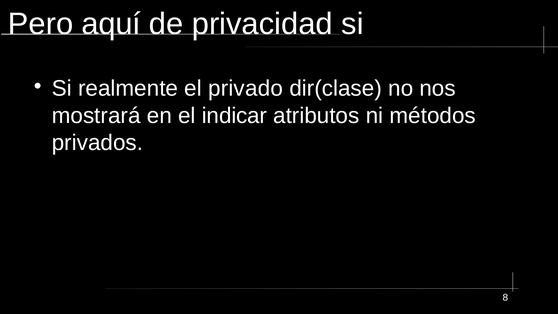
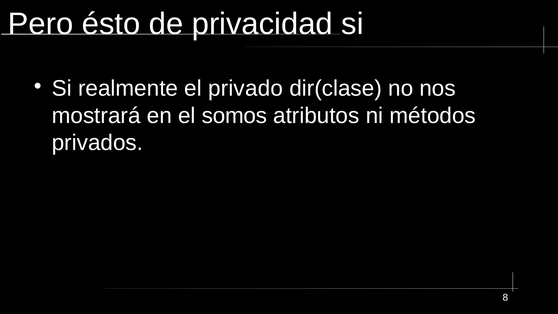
aquí: aquí -> ésto (111, 24)
indicar: indicar -> somos (234, 116)
